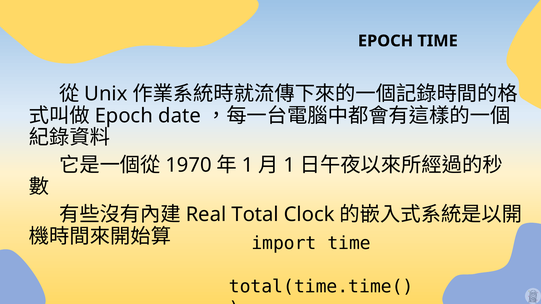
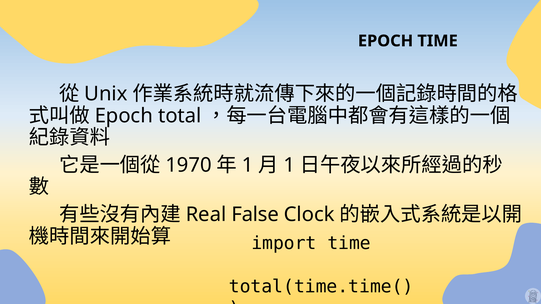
date: date -> total (180, 116)
Total: Total -> False (255, 215)
